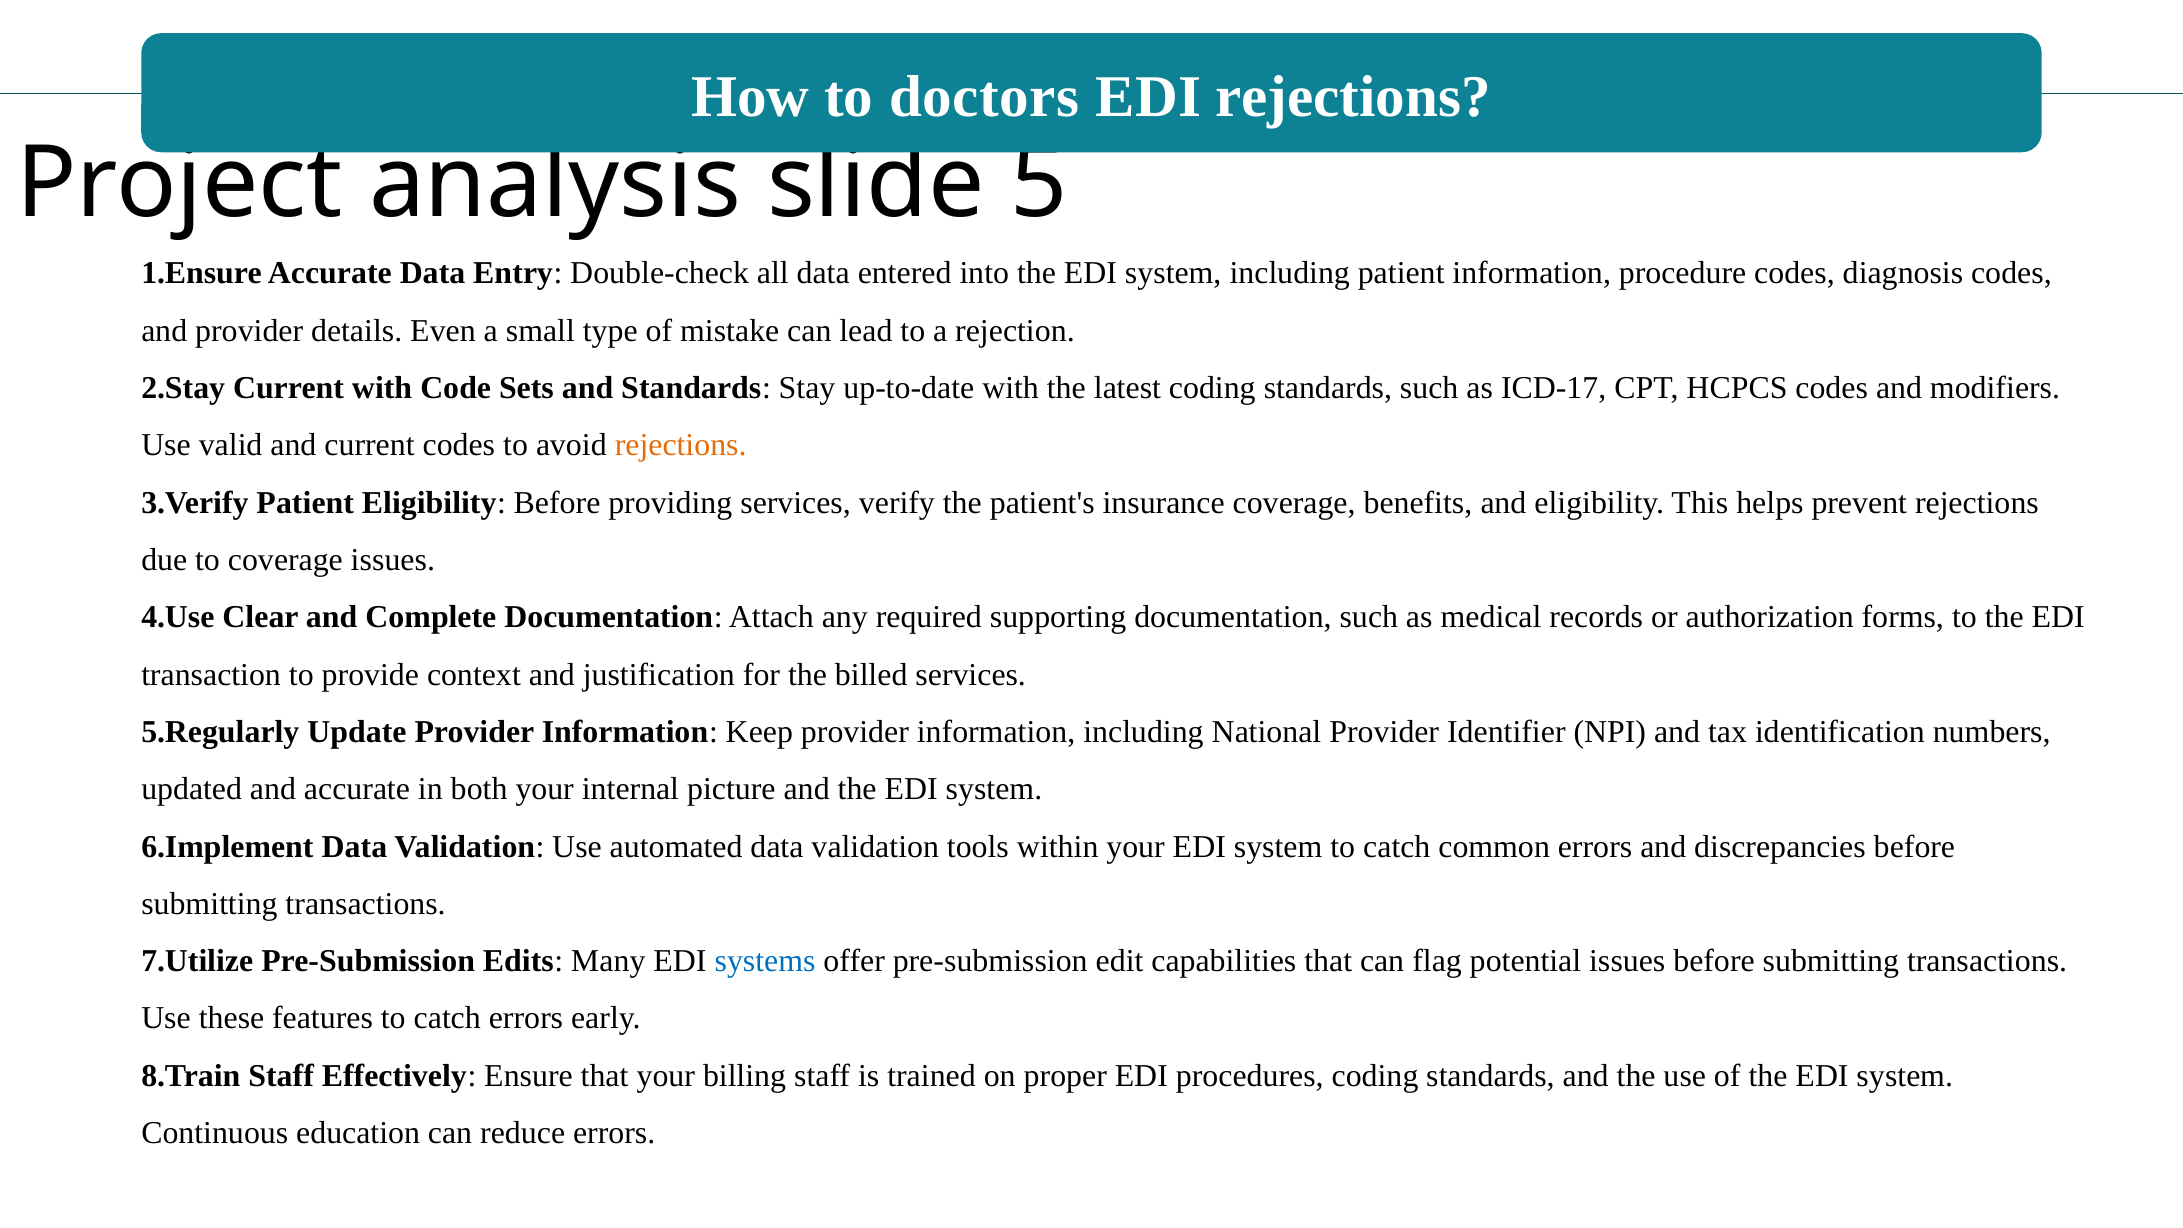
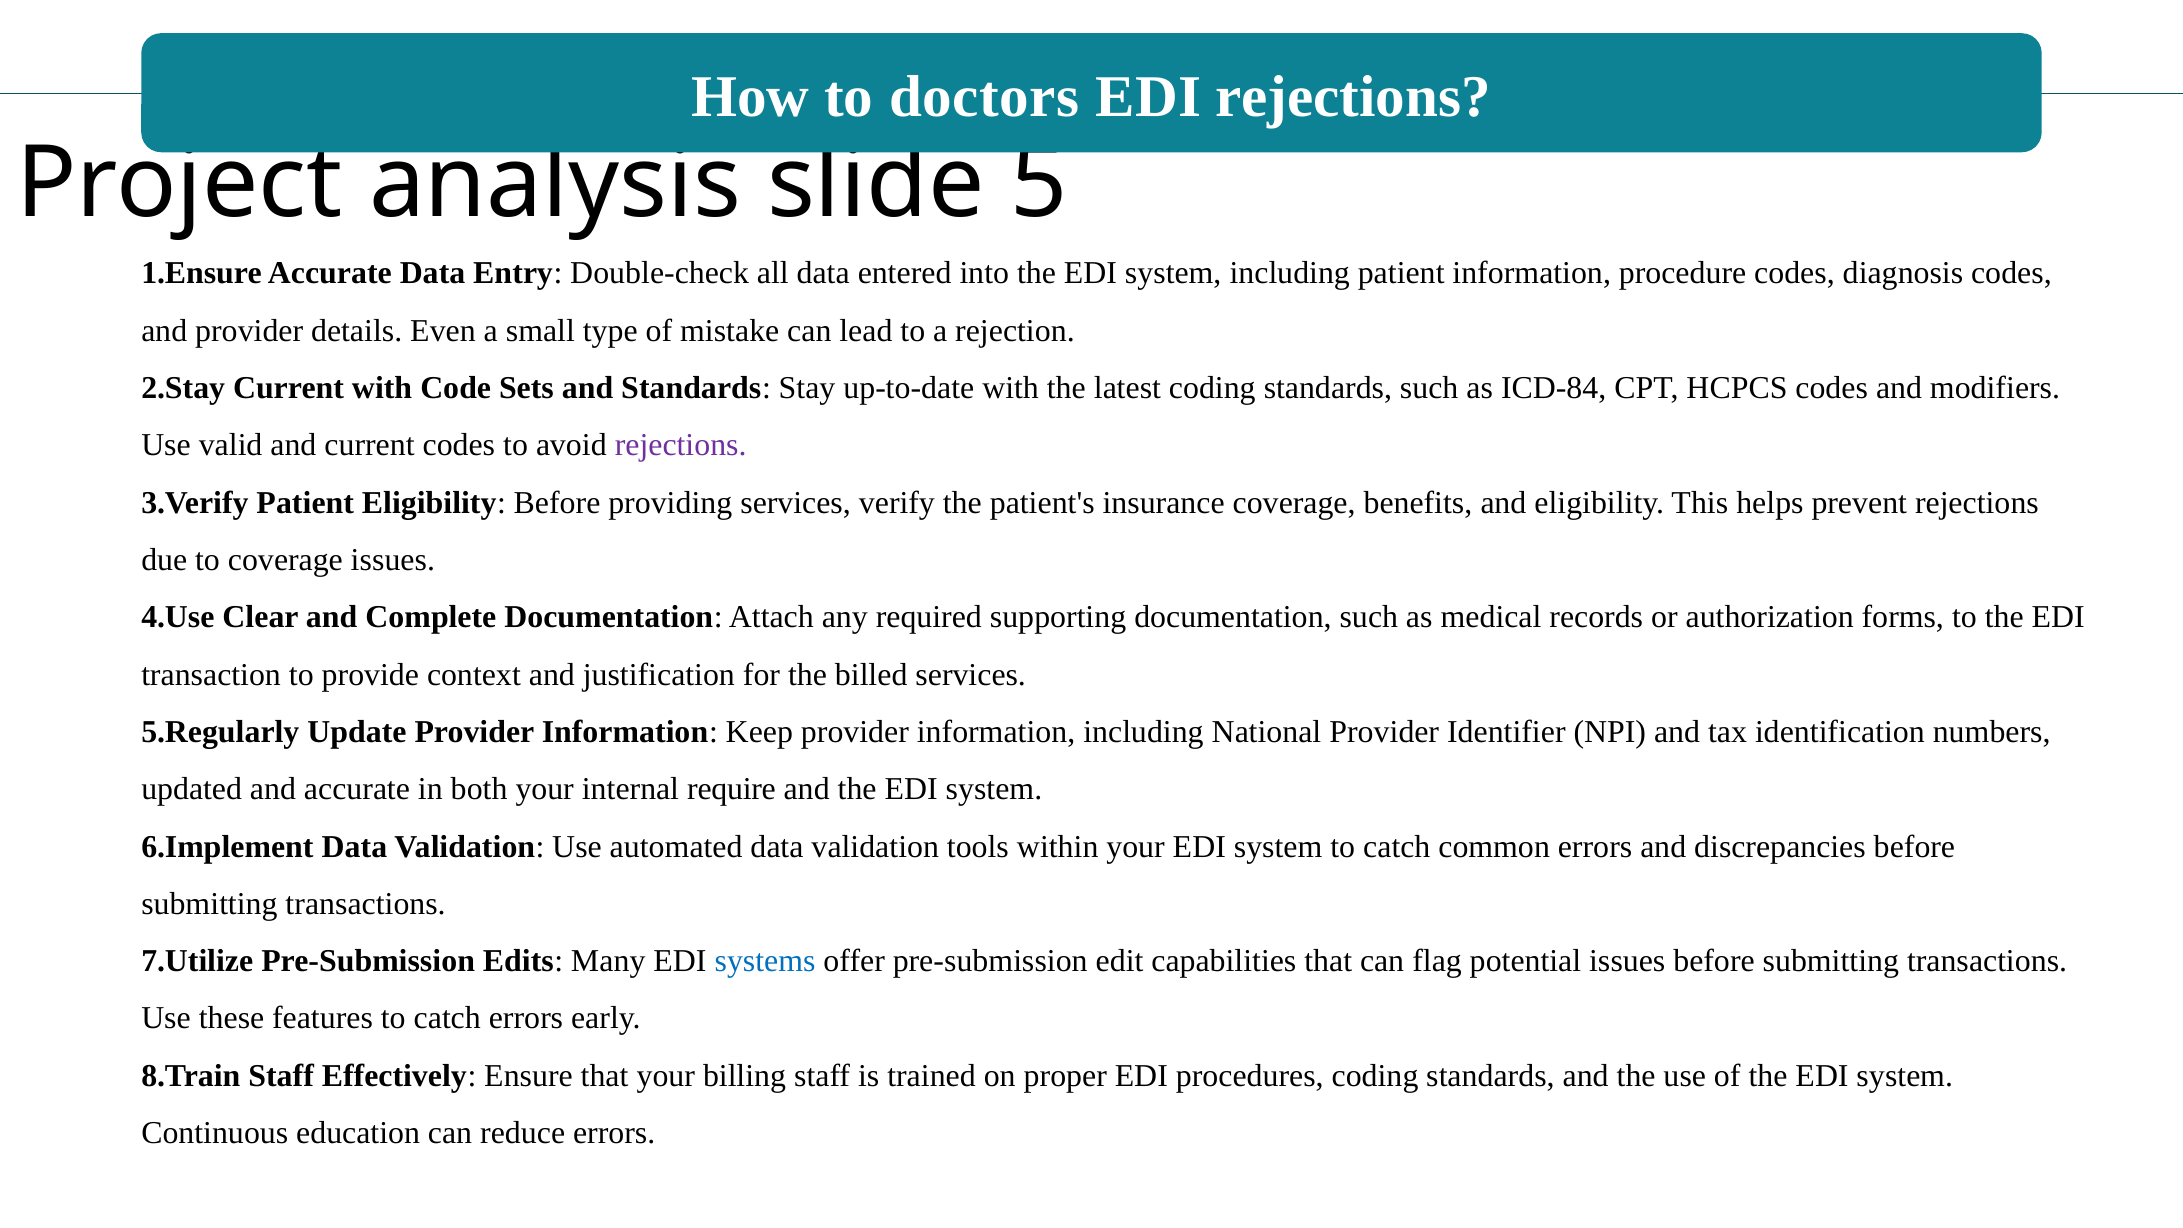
ICD-17: ICD-17 -> ICD-84 (1554, 388)
rejections colour: orange -> purple (681, 445)
picture: picture -> require (732, 789)
